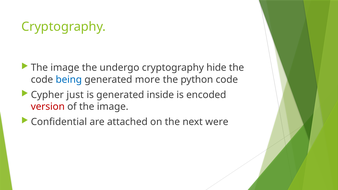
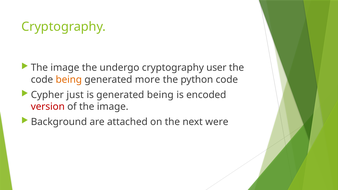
hide: hide -> user (216, 68)
being colour: blue -> orange (69, 80)
generated inside: inside -> being (160, 95)
Confidential: Confidential -> Background (59, 122)
